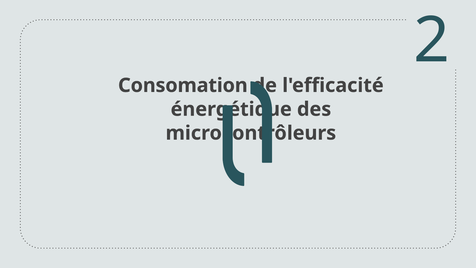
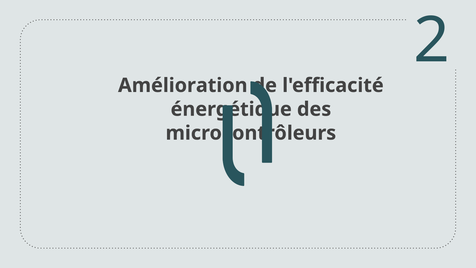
Consomation: Consomation -> Amélioration (183, 85)
